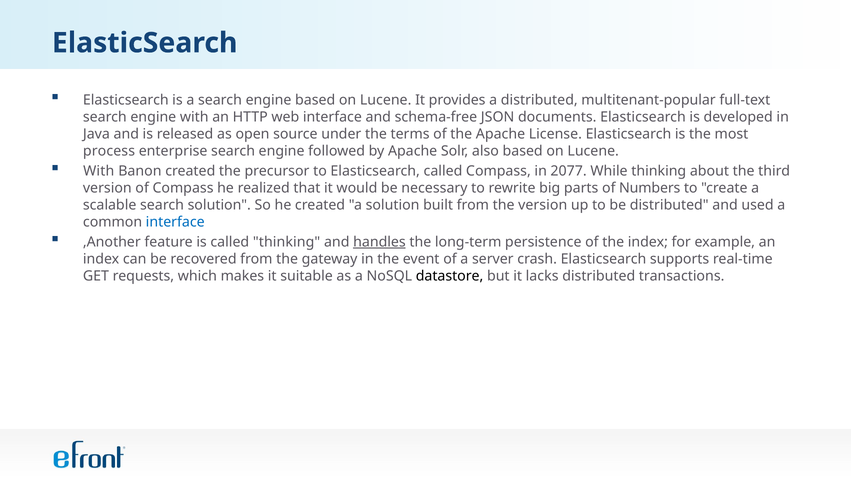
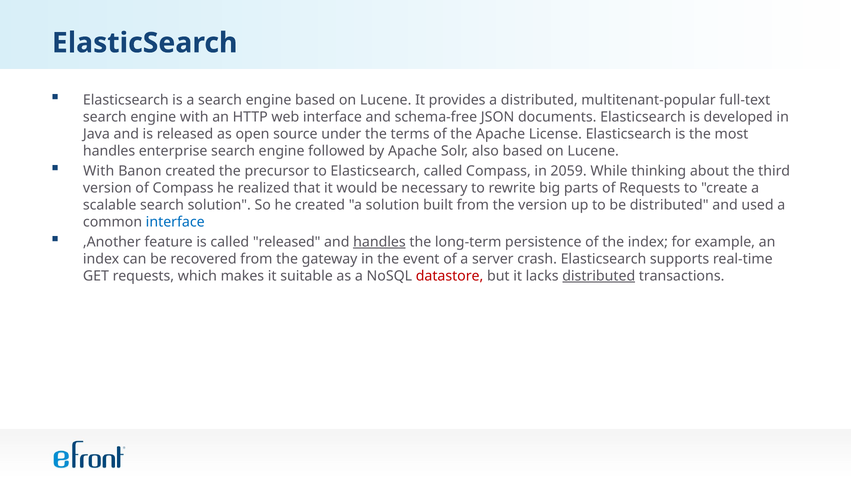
process: process -> handles (109, 151)
2077: 2077 -> 2059 (569, 171)
of Numbers: Numbers -> Requests (650, 188)
called thinking: thinking -> released (287, 242)
datastore colour: black -> red (450, 276)
distributed underline: none -> present (599, 276)
